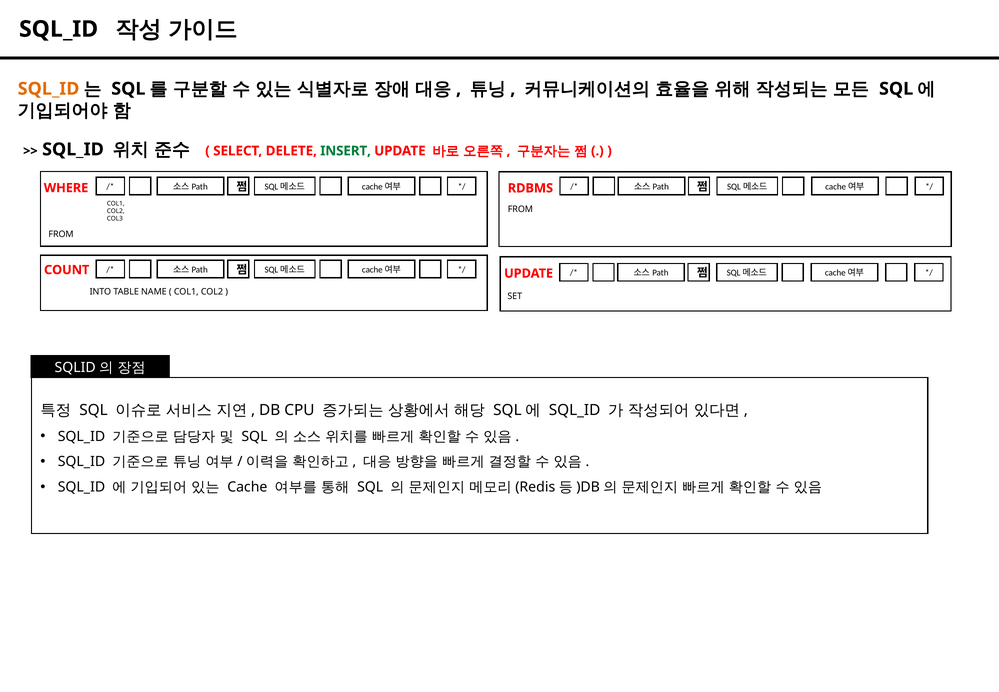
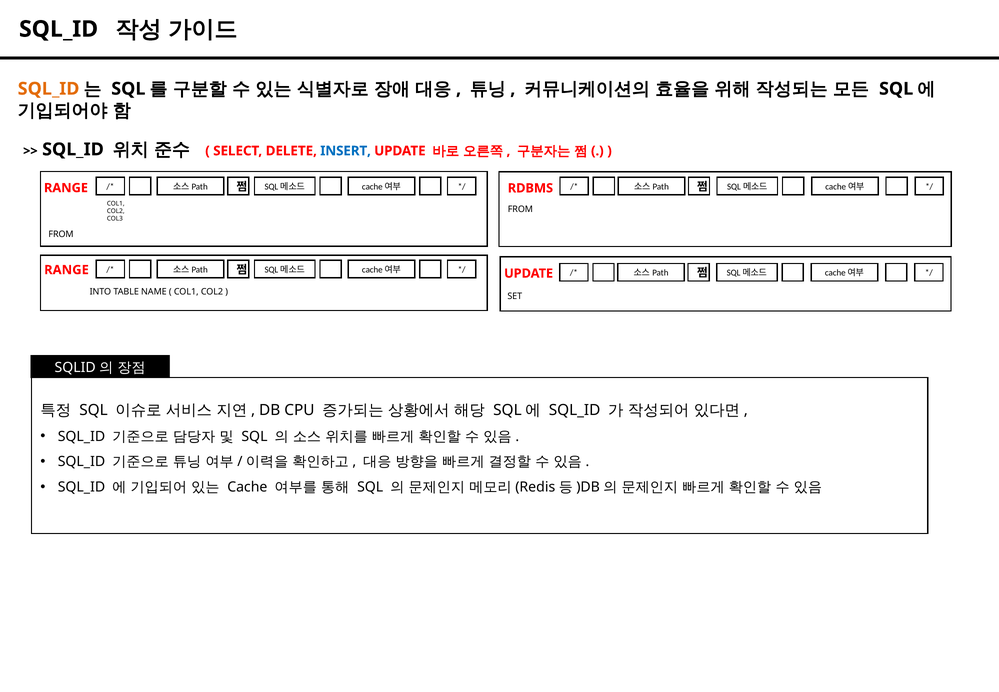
INSERT colour: green -> blue (346, 151)
WHERE: WHERE -> RANGE (66, 188)
COUNT: COUNT -> RANGE (67, 270)
